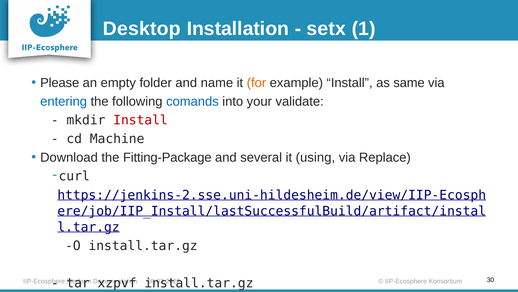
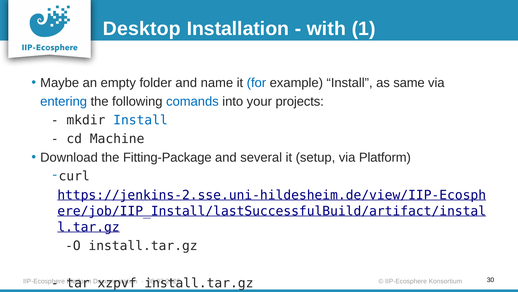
setx: setx -> with (326, 29)
Please: Please -> Maybe (60, 83)
for colour: orange -> blue (256, 83)
validate: validate -> projects (300, 101)
Install colour: red -> blue (140, 120)
using: using -> setup (315, 157)
via Replace: Replace -> Platform (385, 157)
